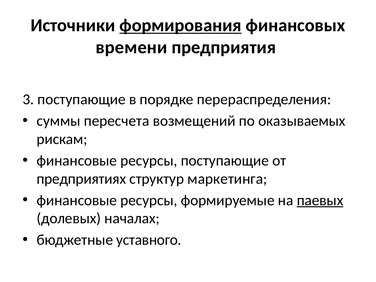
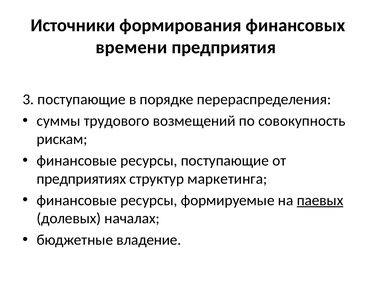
формирования underline: present -> none (180, 25)
пересчета: пересчета -> трудового (117, 121)
оказываемых: оказываемых -> совокупность (302, 121)
уставного: уставного -> владение (149, 240)
